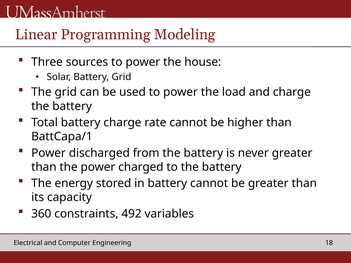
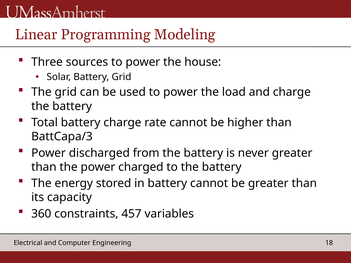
BattCapa/1: BattCapa/1 -> BattCapa/3 (62, 137)
492: 492 -> 457 (132, 214)
